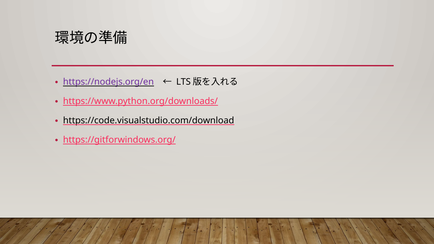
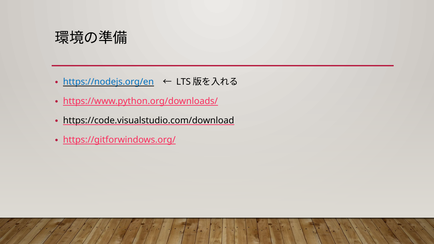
https://nodejs.org/en colour: purple -> blue (108, 82)
